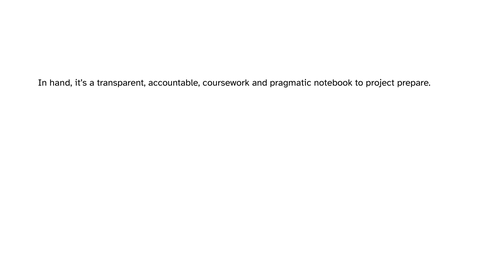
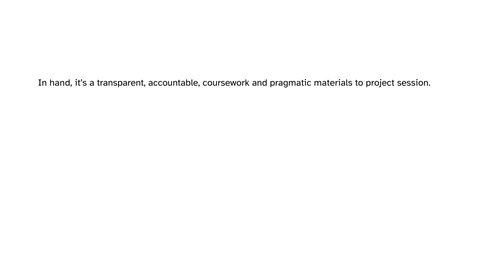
notebook: notebook -> materials (333, 83)
prepare: prepare -> session (414, 83)
